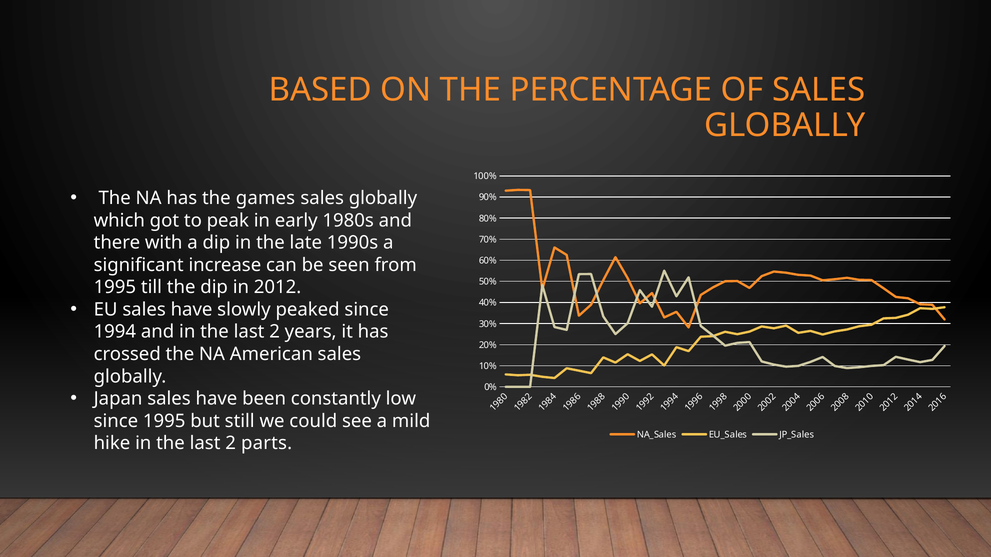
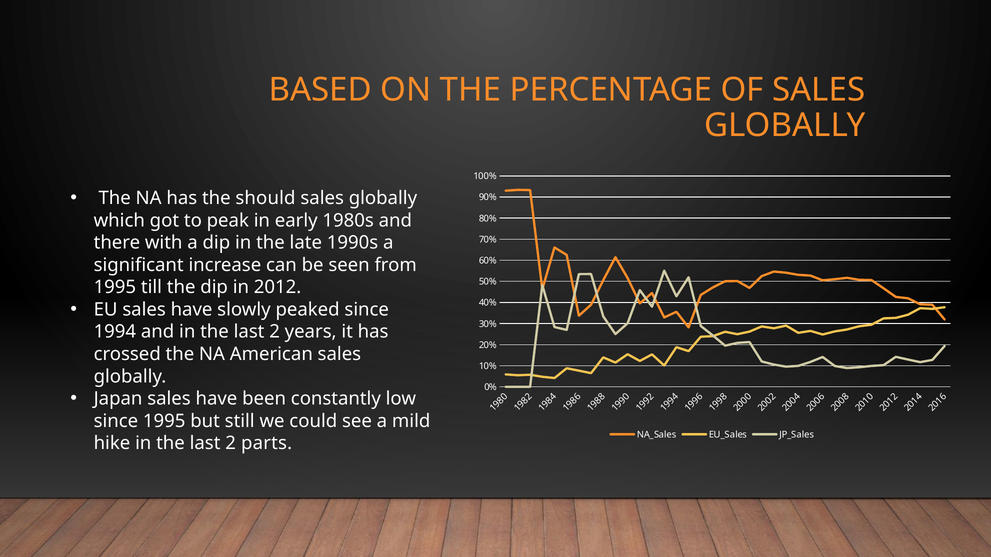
games: games -> should (265, 198)
